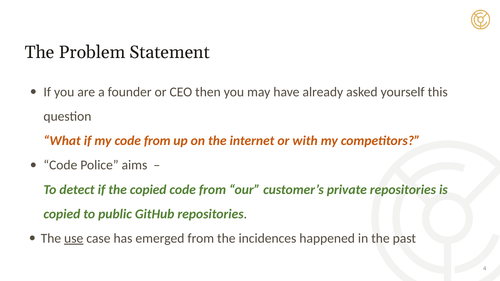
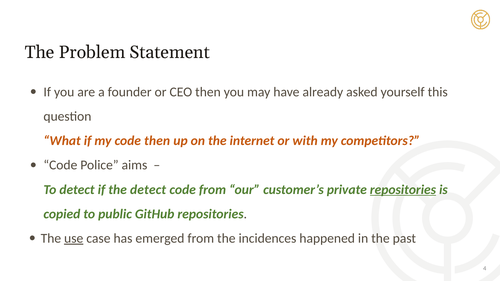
my code from: from -> then (157, 141)
the copied: copied -> detect (148, 190)
repositories underline: none -> present (403, 190)
